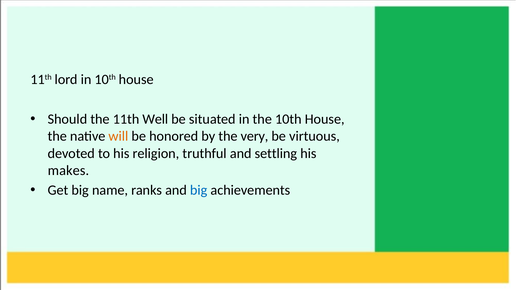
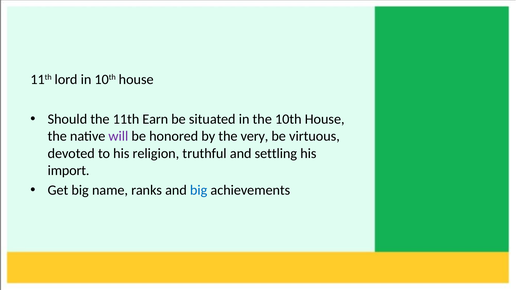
Well: Well -> Earn (155, 119)
will colour: orange -> purple (118, 136)
makes: makes -> import (69, 170)
